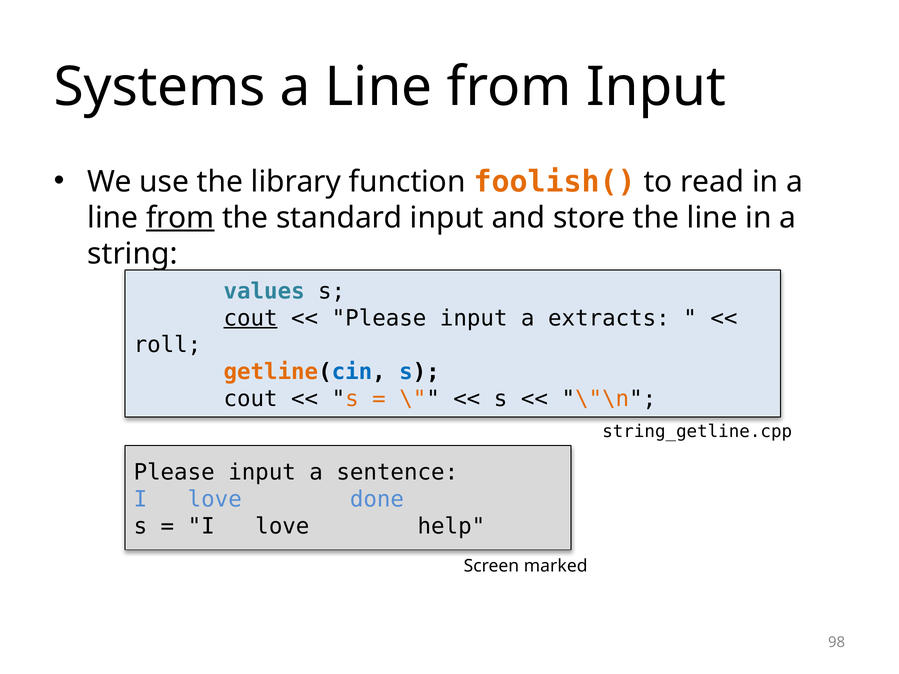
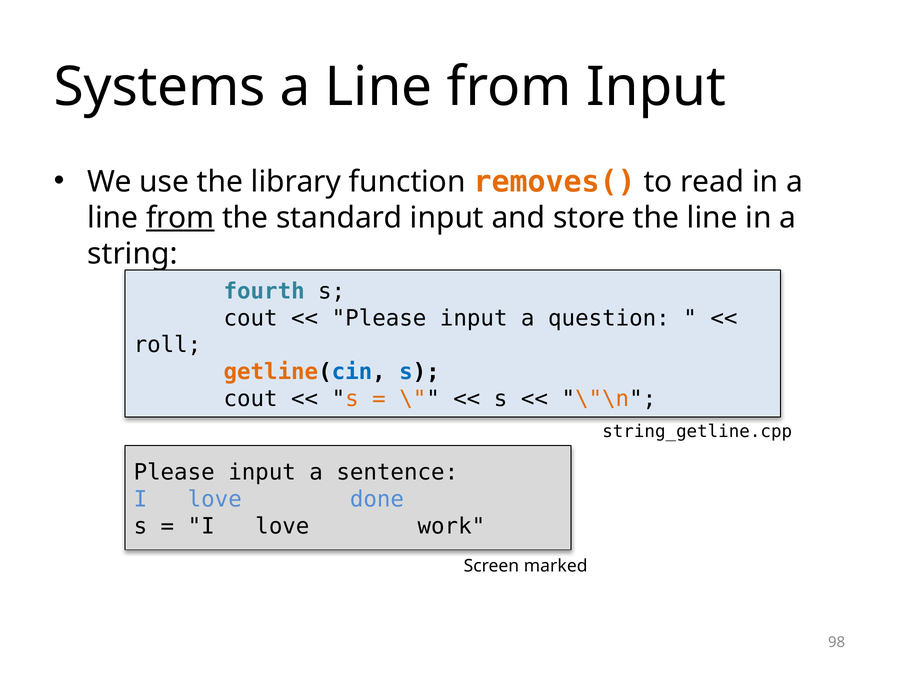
foolish(: foolish( -> removes( (555, 182)
values: values -> fourth (264, 291)
cout underline: present -> none (251, 318)
extracts: extracts -> question (609, 318)
help: help -> work (451, 526)
